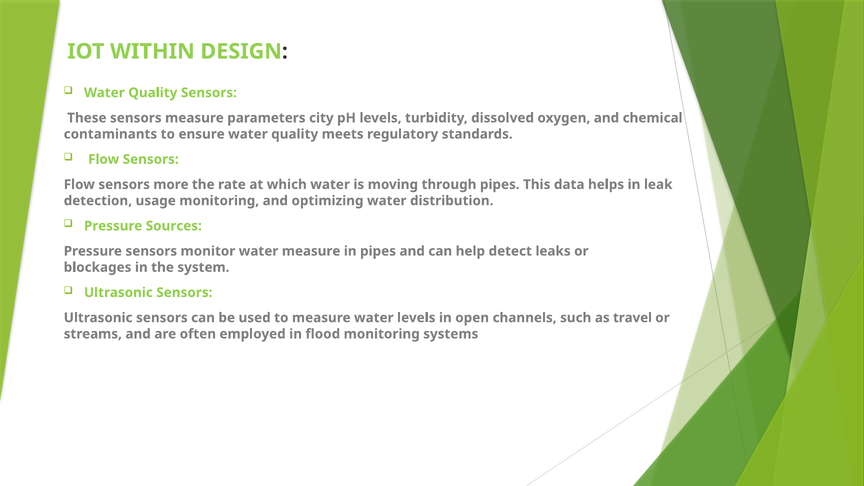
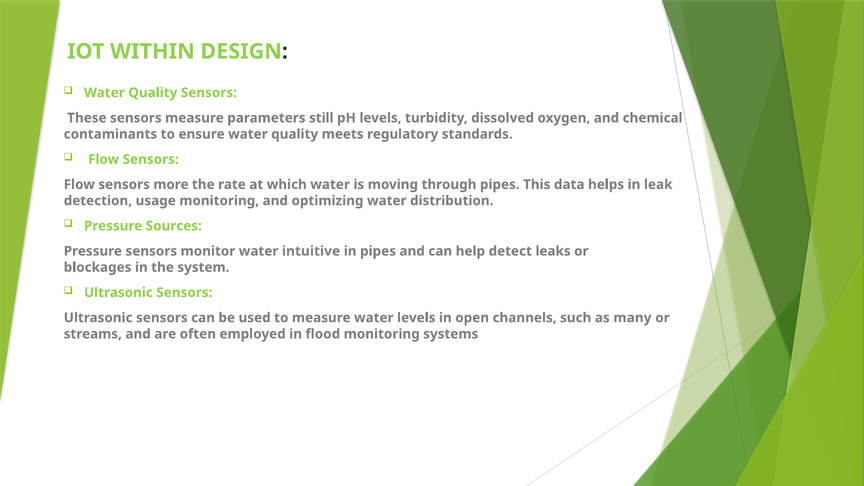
city: city -> still (321, 118)
water measure: measure -> intuitive (311, 251)
travel: travel -> many (632, 318)
